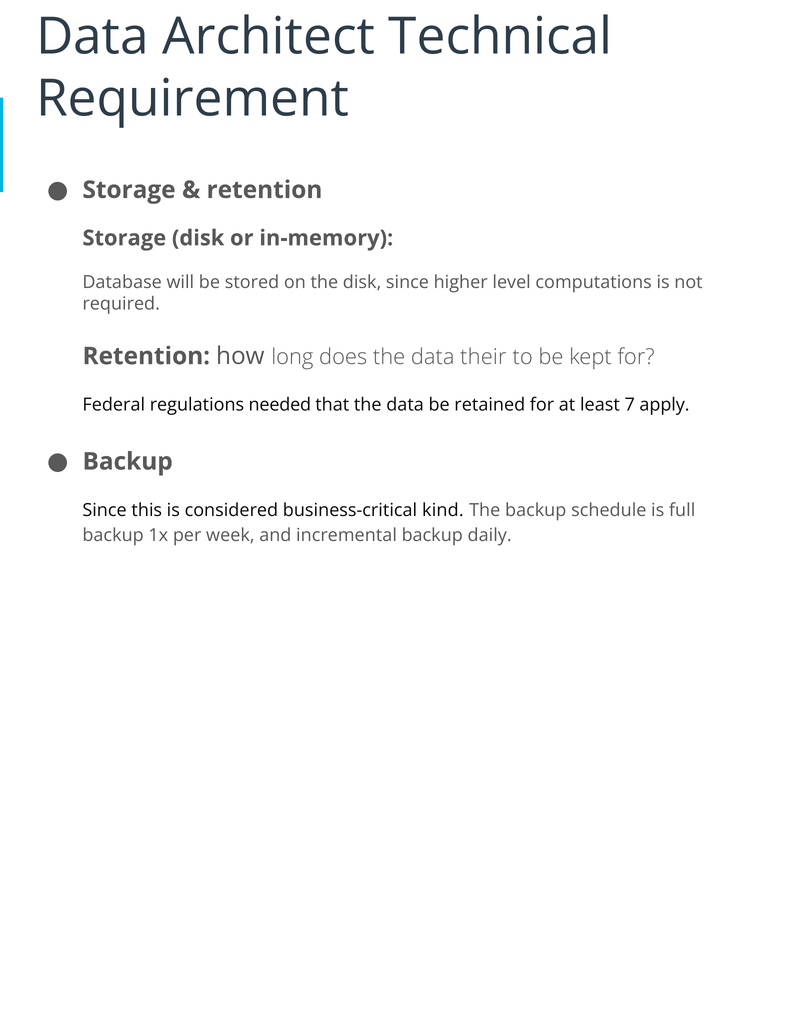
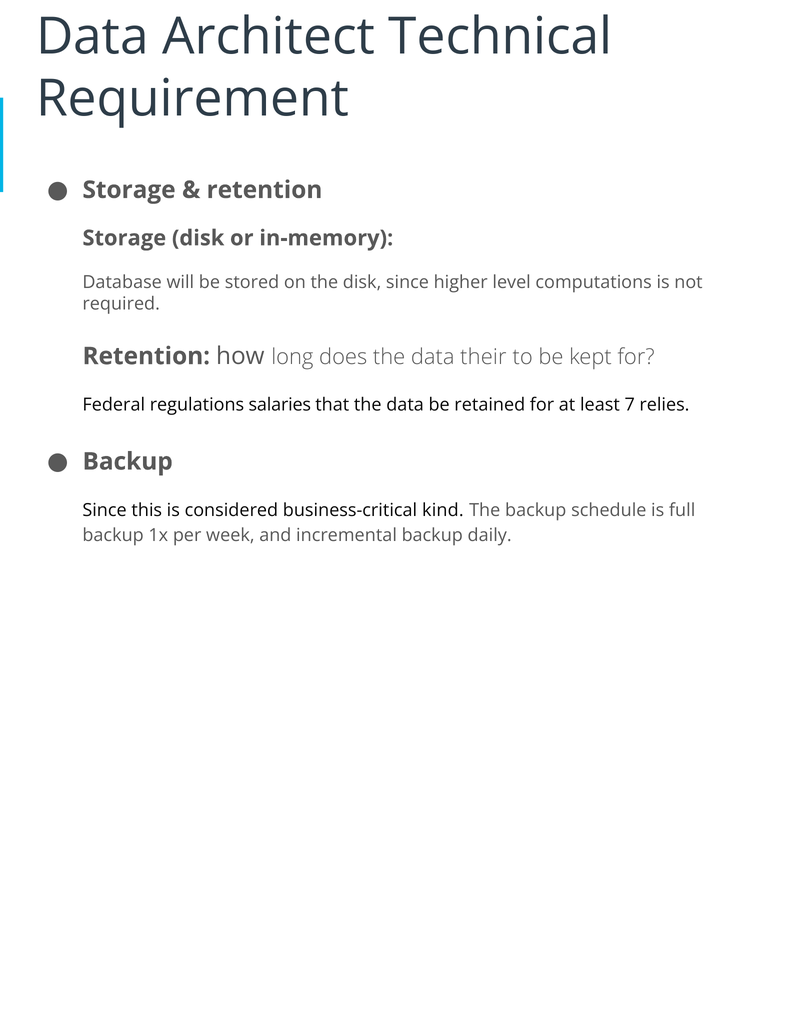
needed: needed -> salaries (280, 405)
apply: apply -> relies (664, 405)
